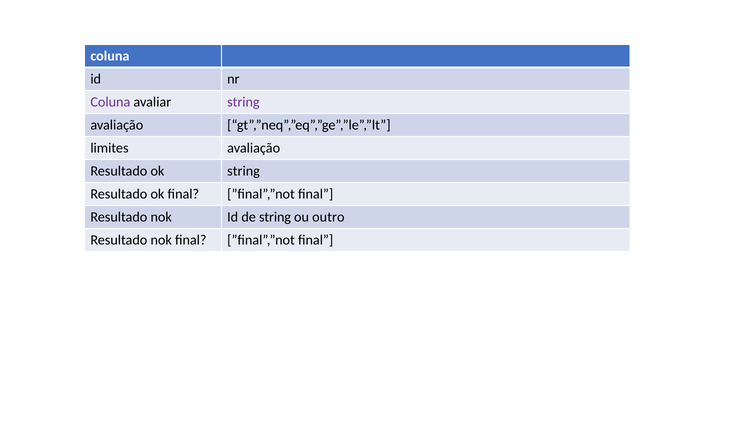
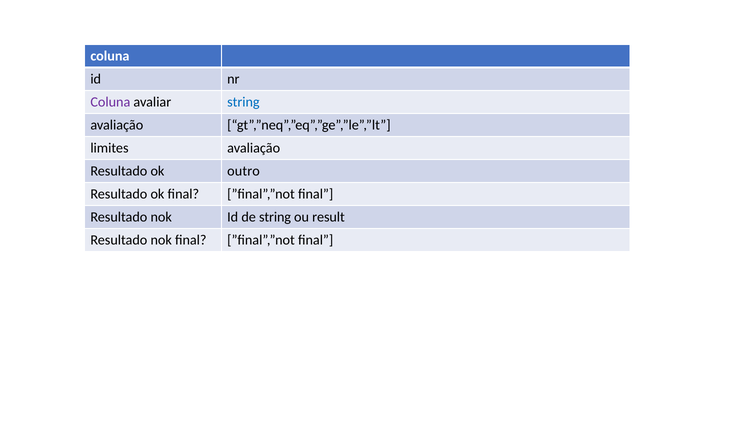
string colour: purple -> blue (243, 102)
ok string: string -> outro (244, 171)
outro: outro -> result (328, 217)
